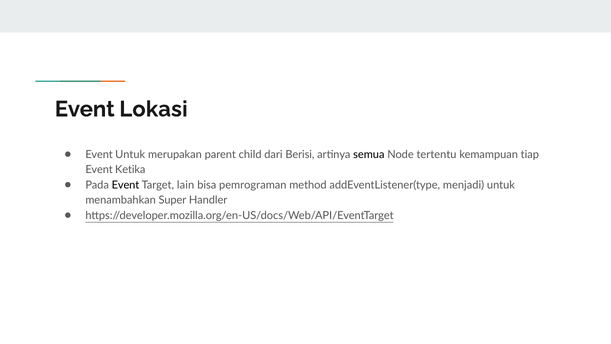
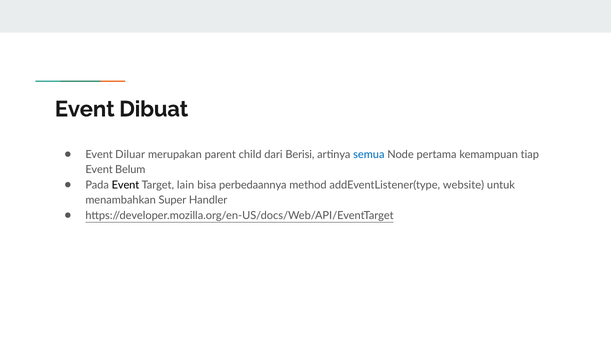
Lokasi: Lokasi -> Dibuat (154, 109)
Event Untuk: Untuk -> Diluar (130, 154)
semua colour: black -> blue (369, 154)
tertentu: tertentu -> pertama (437, 154)
Ketika: Ketika -> Belum (130, 170)
pemrograman: pemrograman -> perbedaannya (253, 185)
menjadi: menjadi -> website (464, 185)
